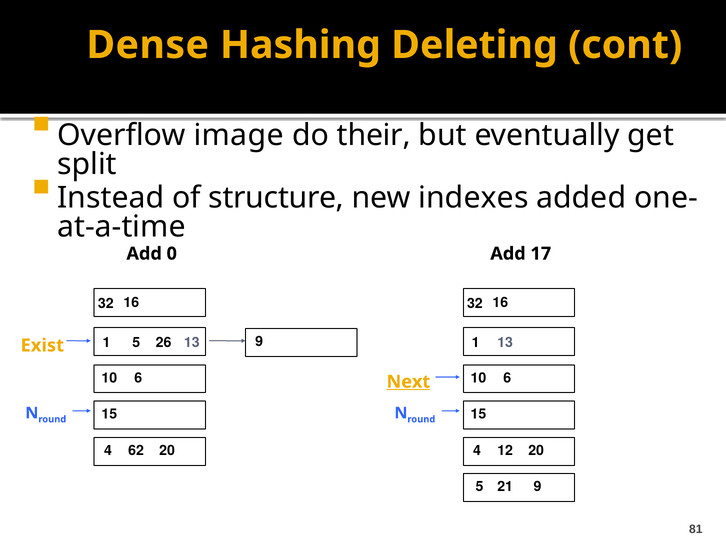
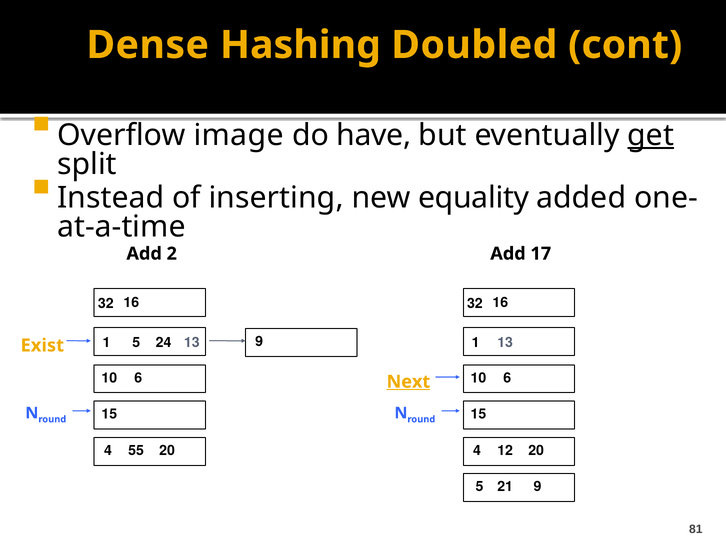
Deleting: Deleting -> Doubled (474, 45)
their: their -> have (374, 135)
get underline: none -> present (651, 135)
structure: structure -> inserting (276, 198)
indexes: indexes -> equality (474, 198)
0: 0 -> 2 (172, 254)
26: 26 -> 24 (164, 343)
62: 62 -> 55 (136, 451)
